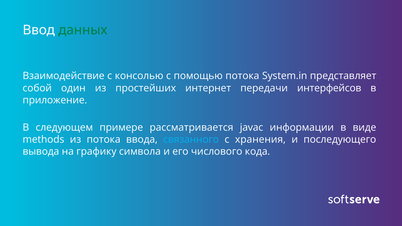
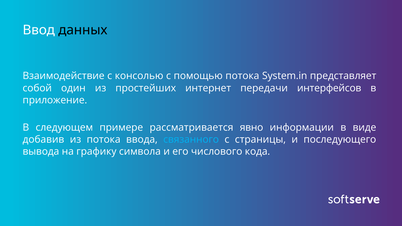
данных colour: green -> black (83, 30)
javac: javac -> явно (252, 128)
methods: methods -> добавив (43, 140)
хранения: хранения -> страницы (260, 140)
